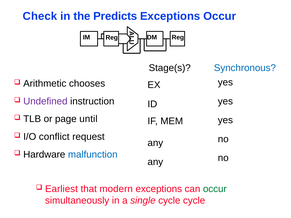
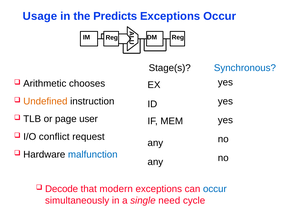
Check: Check -> Usage (40, 16)
Undefined colour: purple -> orange (45, 101)
until: until -> user (89, 119)
Earliest: Earliest -> Decode (62, 189)
occur colour: green -> blue (215, 189)
single cycle: cycle -> need (169, 201)
